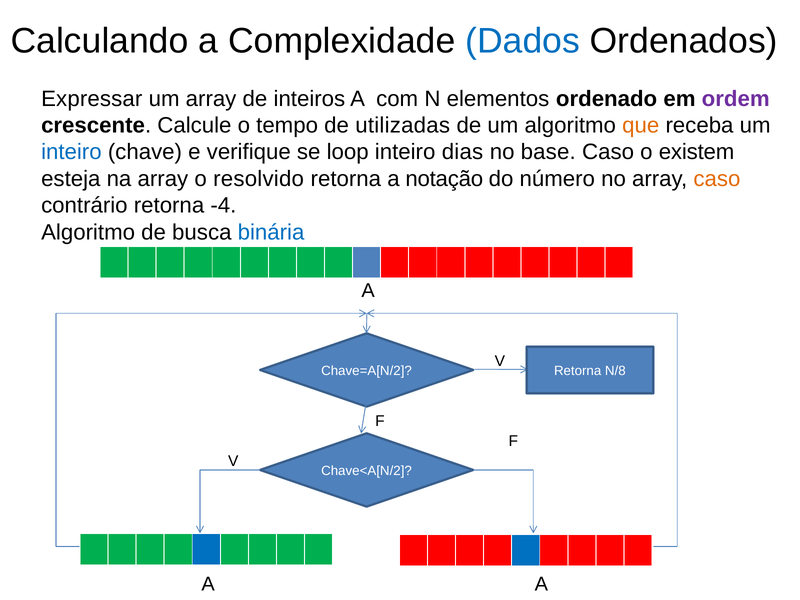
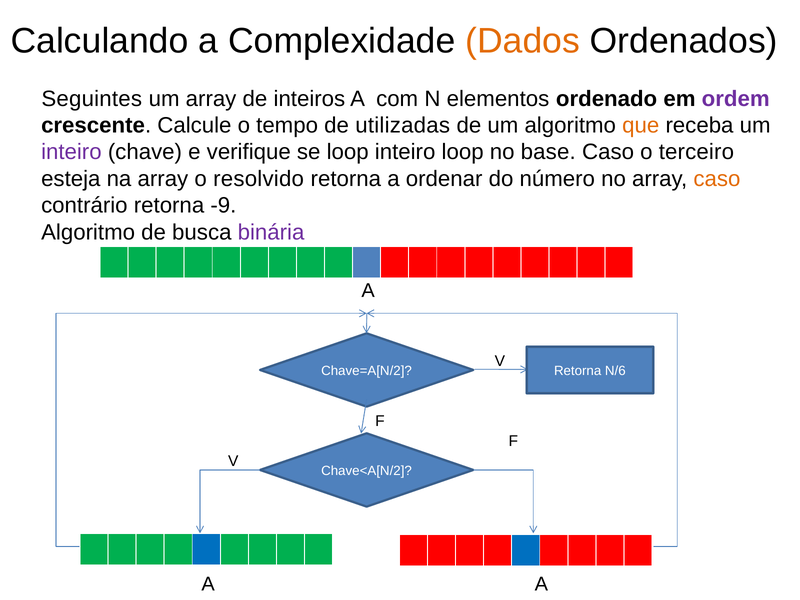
Dados colour: blue -> orange (523, 41)
Expressar: Expressar -> Seguintes (92, 99)
inteiro colour: blue -> purple (71, 152)
inteiro dias: dias -> loop (463, 152)
existem: existem -> terceiro (696, 152)
notação: notação -> ordenar (444, 179)
-4: -4 -> -9 (223, 206)
binária colour: blue -> purple (271, 232)
N/8: N/8 -> N/6 (615, 371)
